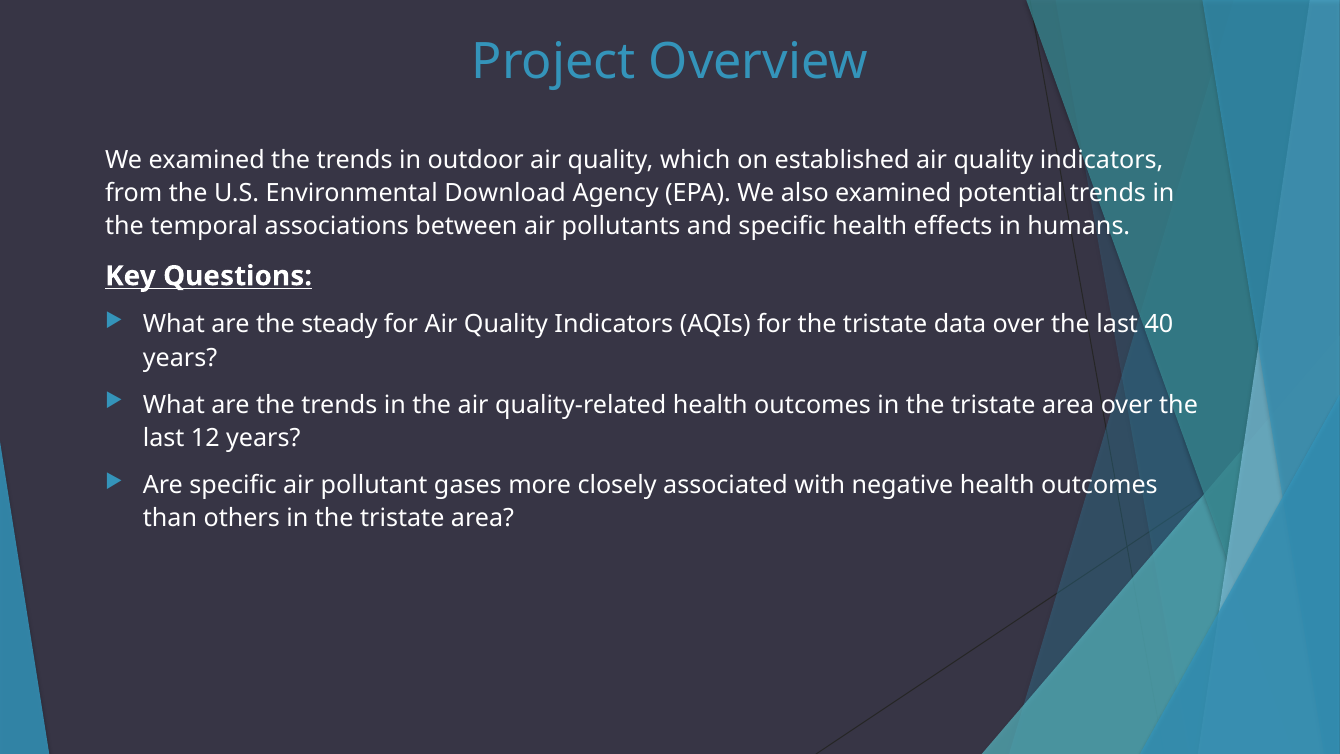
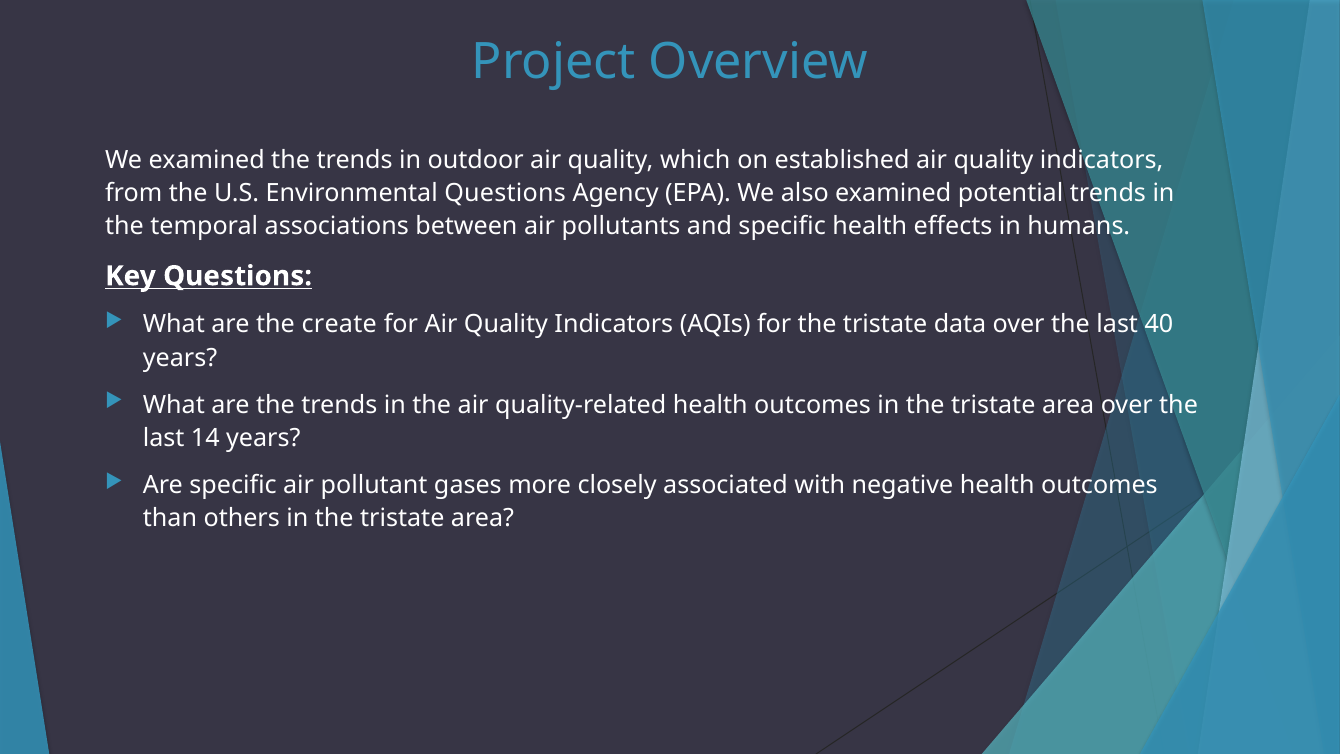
Environmental Download: Download -> Questions (505, 193)
steady: steady -> create (339, 325)
12: 12 -> 14 (205, 438)
